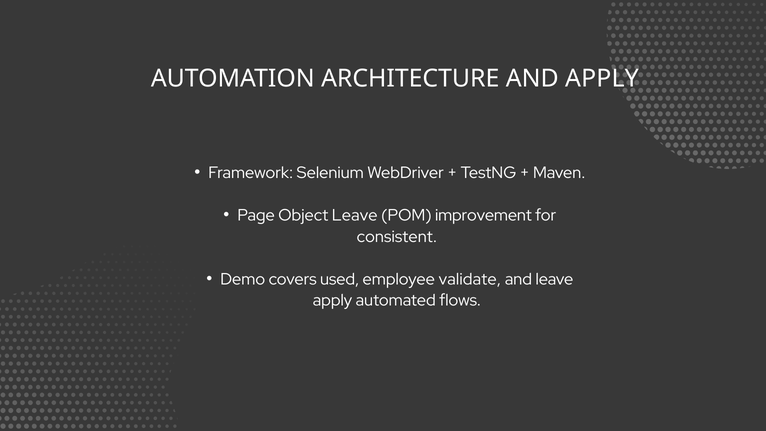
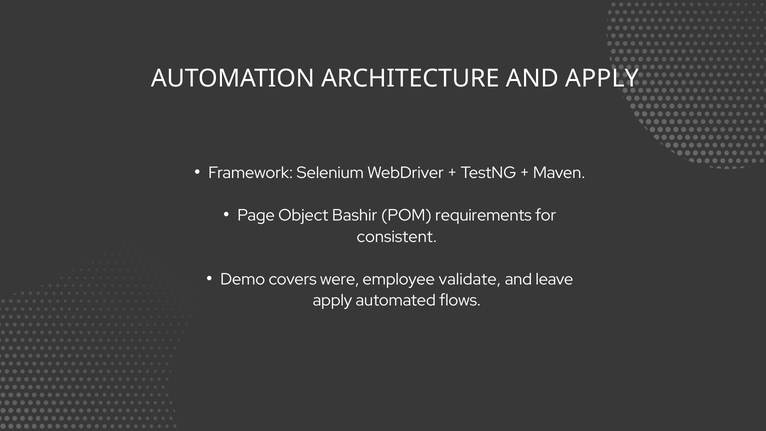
Object Leave: Leave -> Bashir (355, 215)
improvement: improvement -> requirements (483, 215)
used: used -> were (340, 279)
